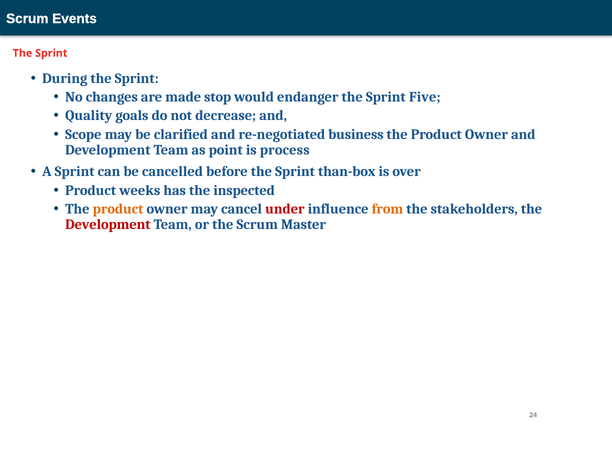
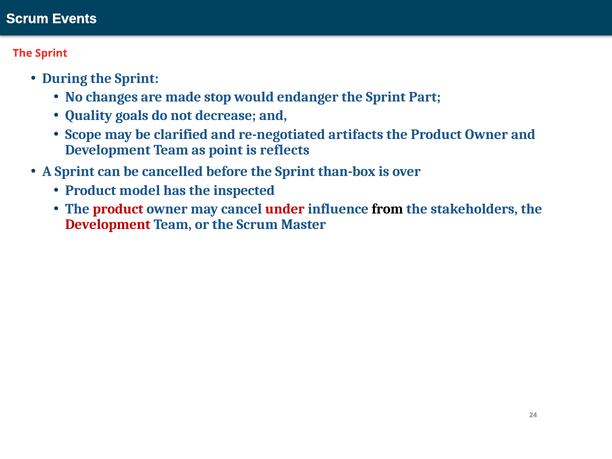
Five: Five -> Part (425, 97)
business: business -> artifacts (356, 134)
process: process -> reflects (285, 150)
weeks: weeks -> model (140, 190)
product colour: orange -> red (118, 209)
from colour: orange -> black (387, 209)
